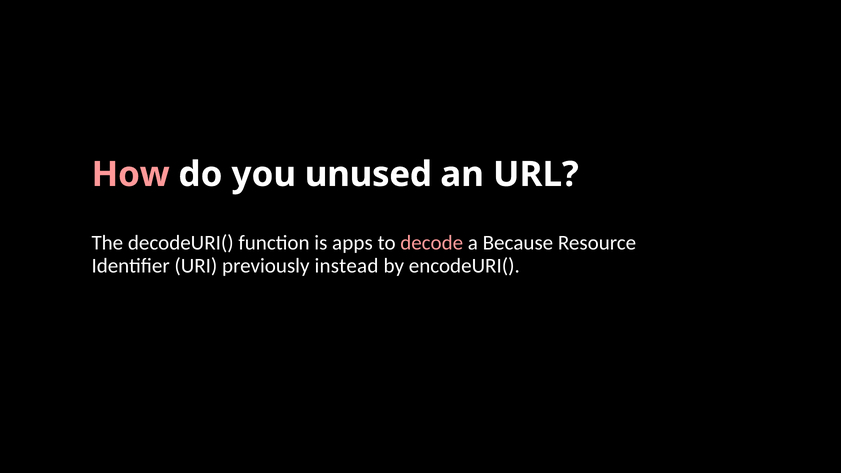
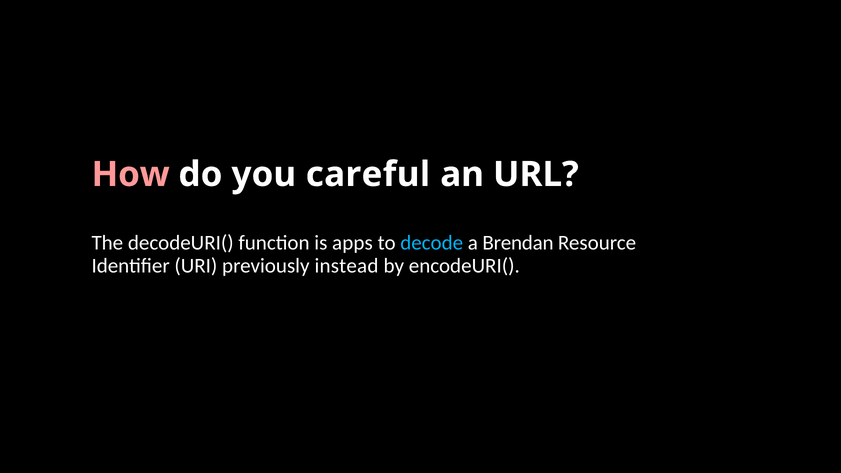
unused: unused -> careful (368, 174)
decode colour: pink -> light blue (432, 243)
Because: Because -> Brendan (518, 243)
